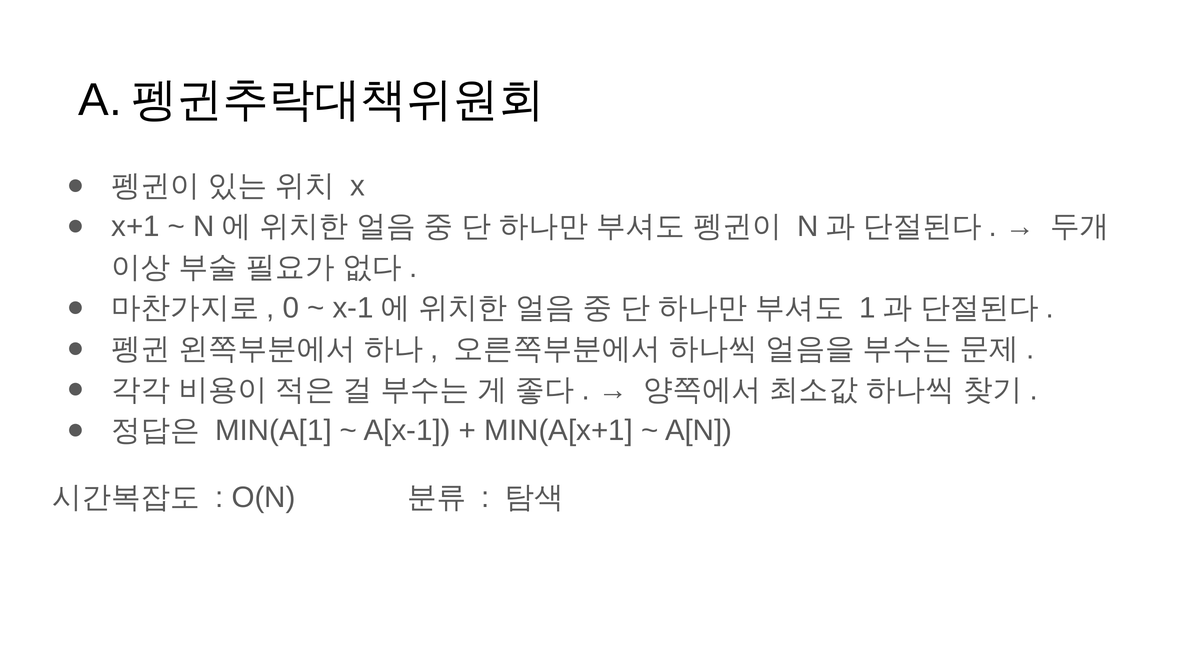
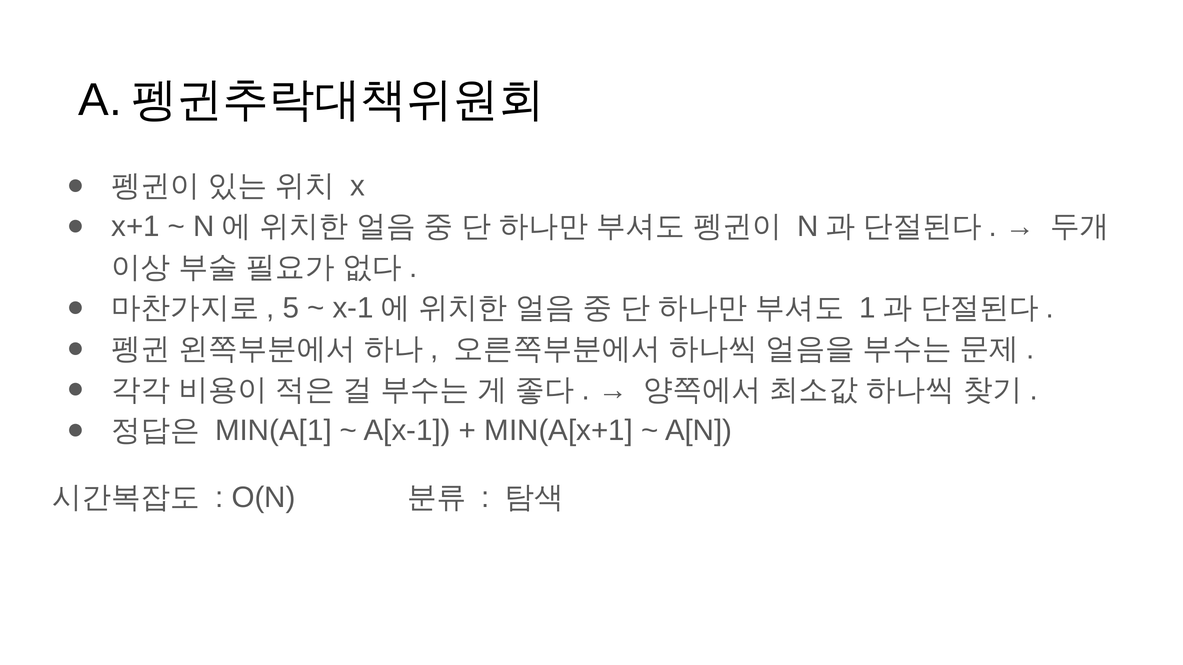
0: 0 -> 5 (291, 308)
